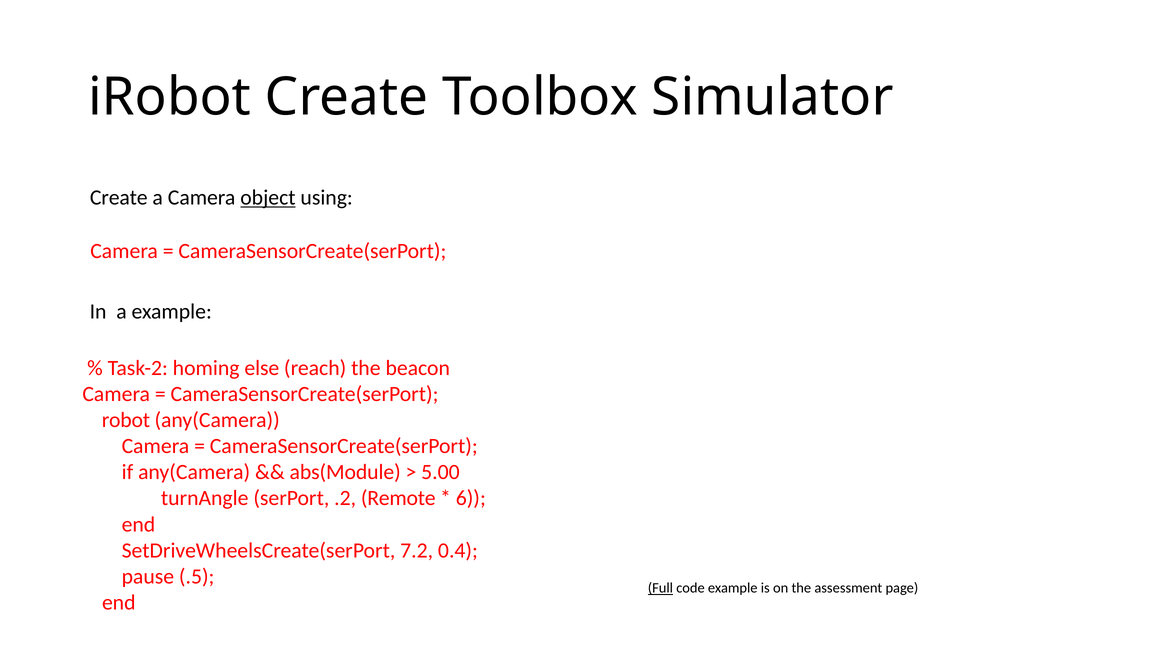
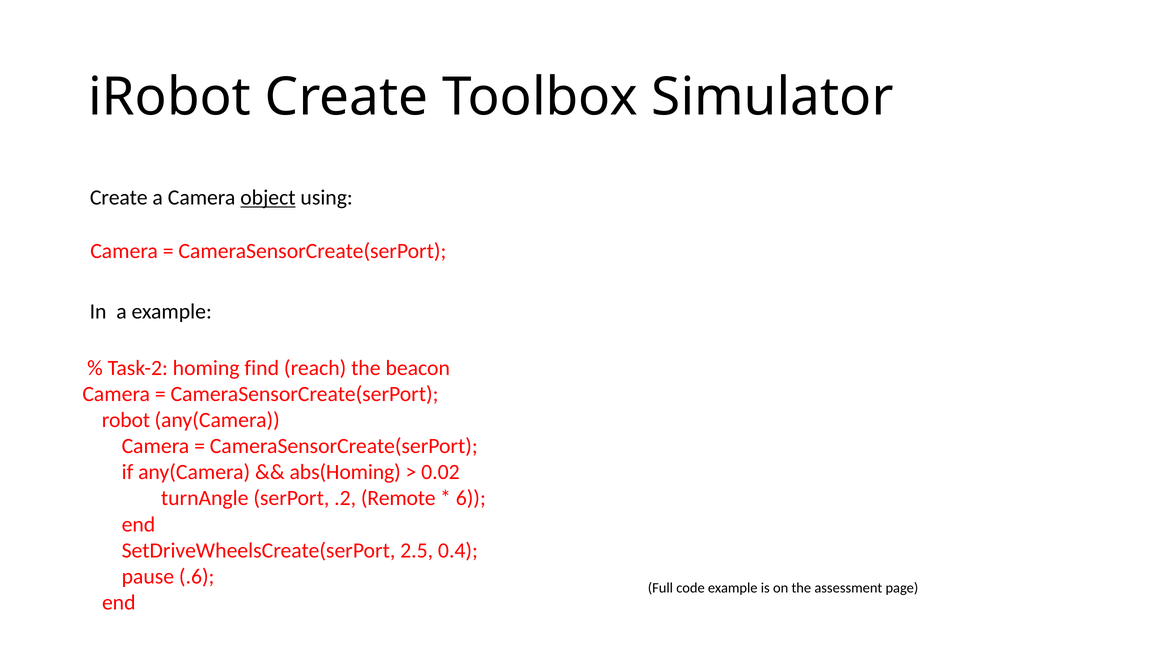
else: else -> find (262, 368)
abs(Module: abs(Module -> abs(Homing (345, 472)
5.00: 5.00 -> 0.02 (440, 472)
7.2: 7.2 -> 2.5 (417, 550)
.5: .5 -> .6 (197, 576)
Full underline: present -> none (660, 588)
